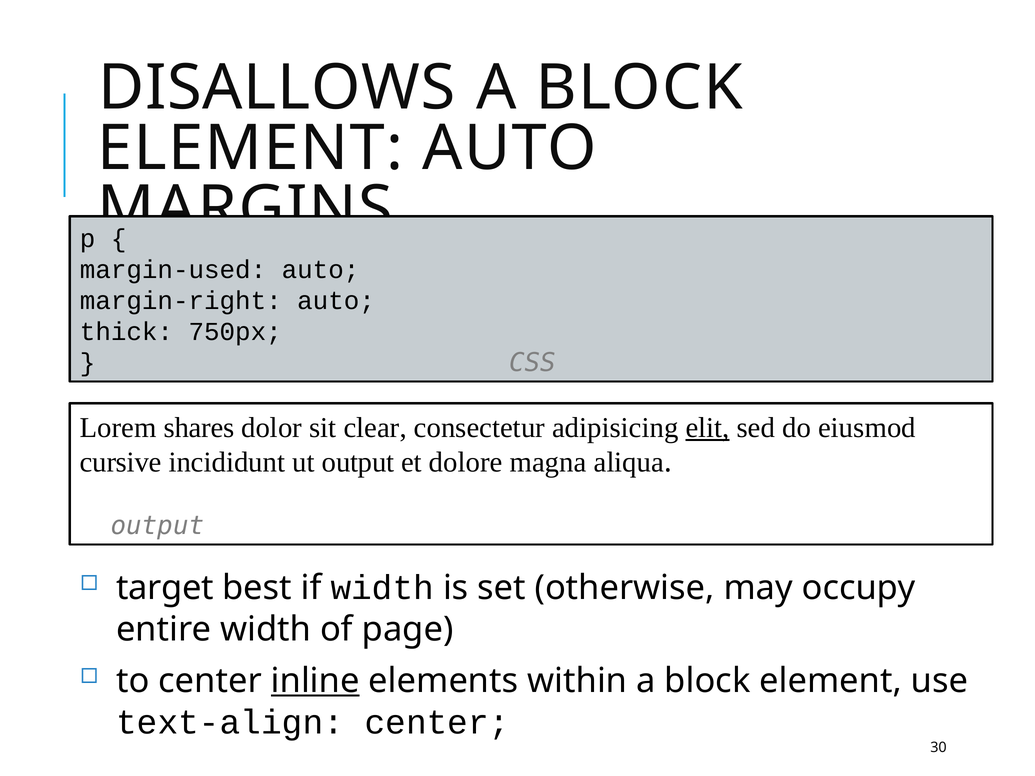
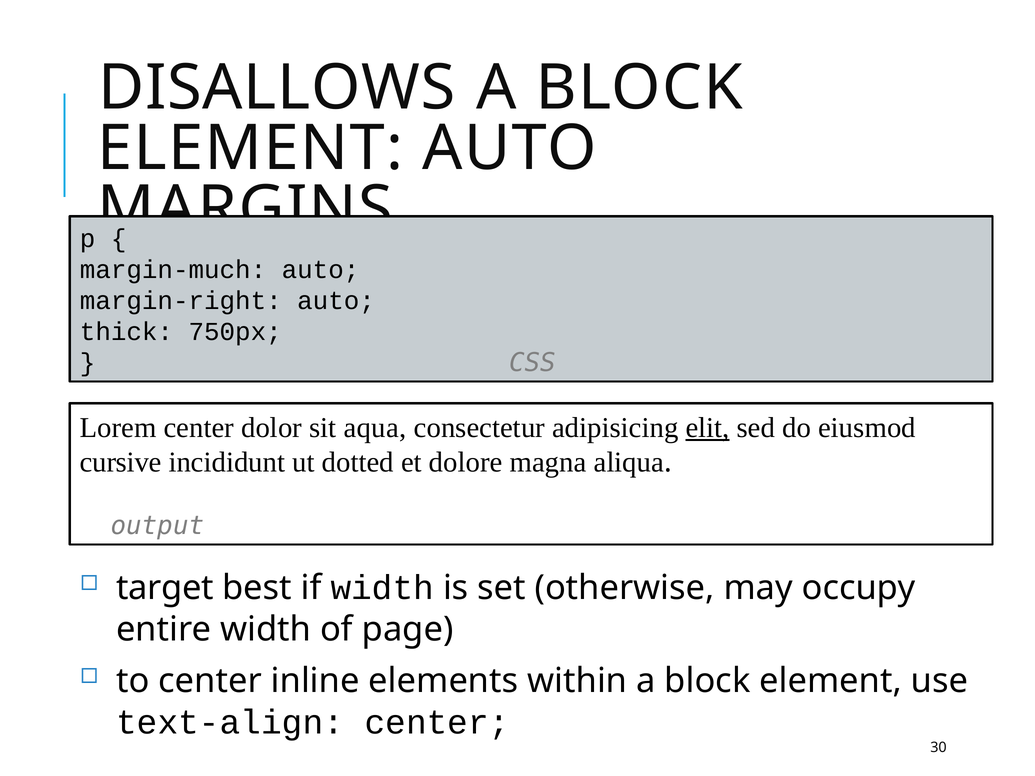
margin-used: margin-used -> margin-much (173, 270)
Lorem shares: shares -> center (199, 428)
clear: clear -> aqua (375, 428)
ut output: output -> dotted (358, 462)
inline underline: present -> none (315, 681)
